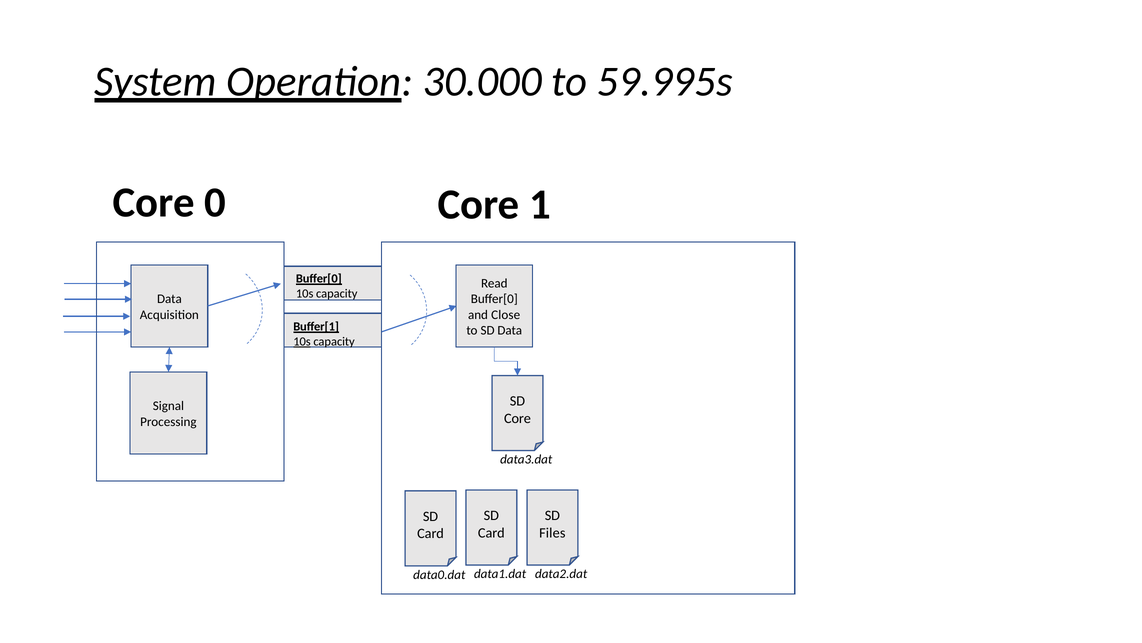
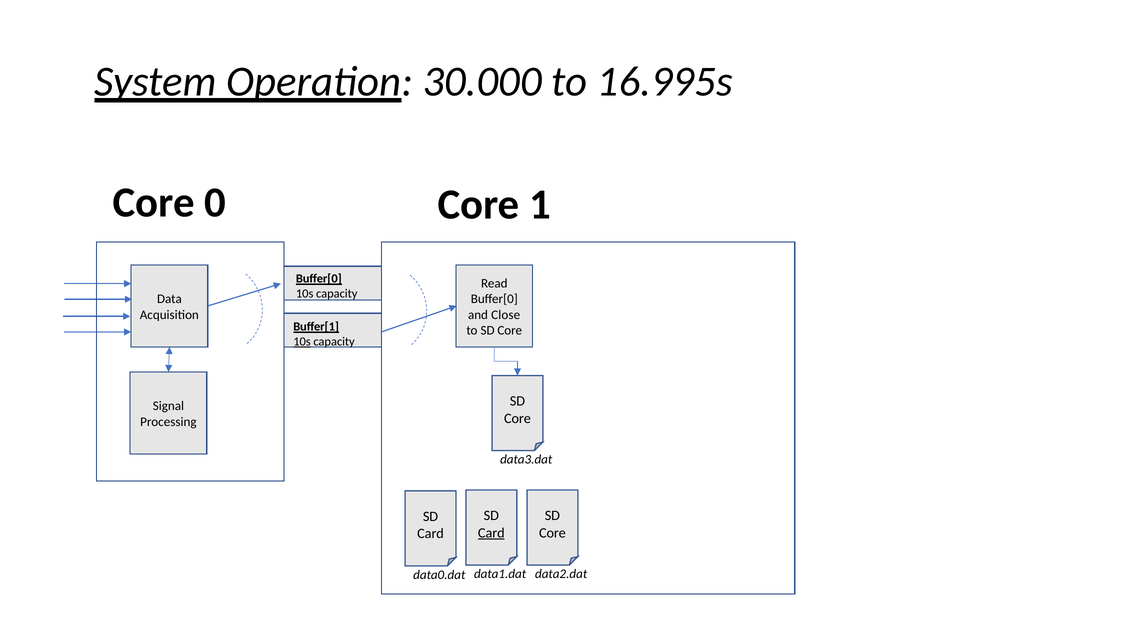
59.995s: 59.995s -> 16.995s (665, 82)
to SD Data: Data -> Core (510, 330)
Card underline: none -> present (491, 532)
Files: Files -> Core (552, 532)
